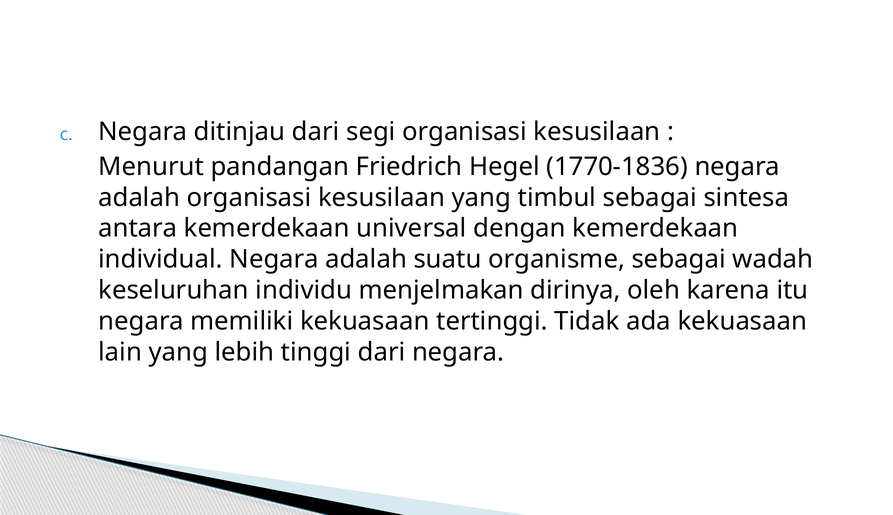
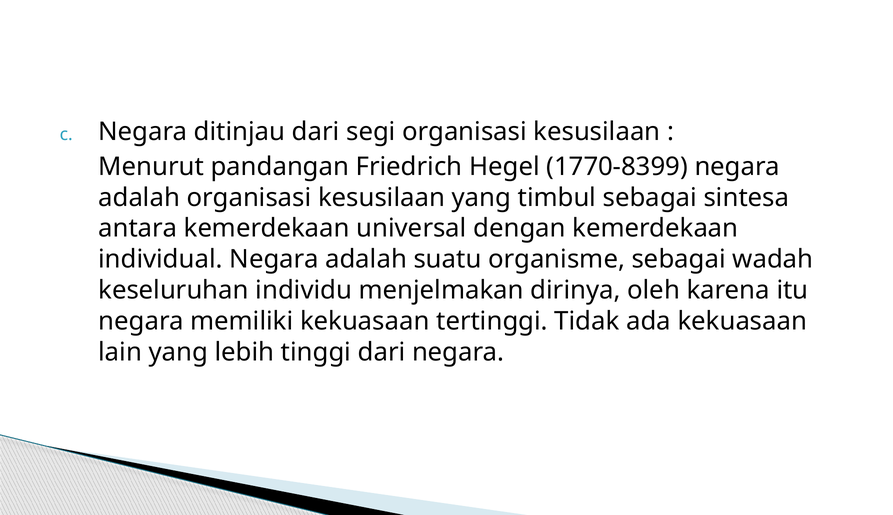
1770-1836: 1770-1836 -> 1770-8399 (617, 167)
